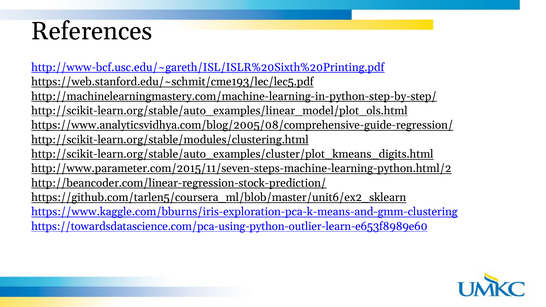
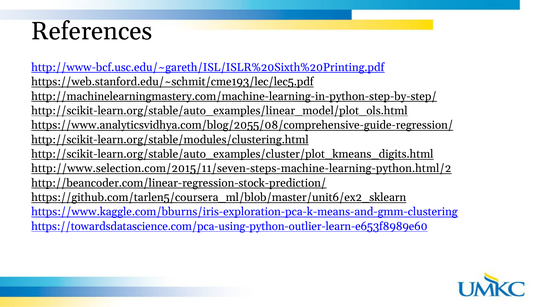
https://www.analyticsvidhya.com/blog/2005/08/comprehensive-guide-regression/: https://www.analyticsvidhya.com/blog/2005/08/comprehensive-guide-regression/ -> https://www.analyticsvidhya.com/blog/2055/08/comprehensive-guide-regression/ (242, 125)
http://www.parameter.com/2015/11/seven-steps-machine-learning-python.html/2: http://www.parameter.com/2015/11/seven-steps-machine-learning-python.html/2 -> http://www.selection.com/2015/11/seven-steps-machine-learning-python.html/2 (241, 169)
